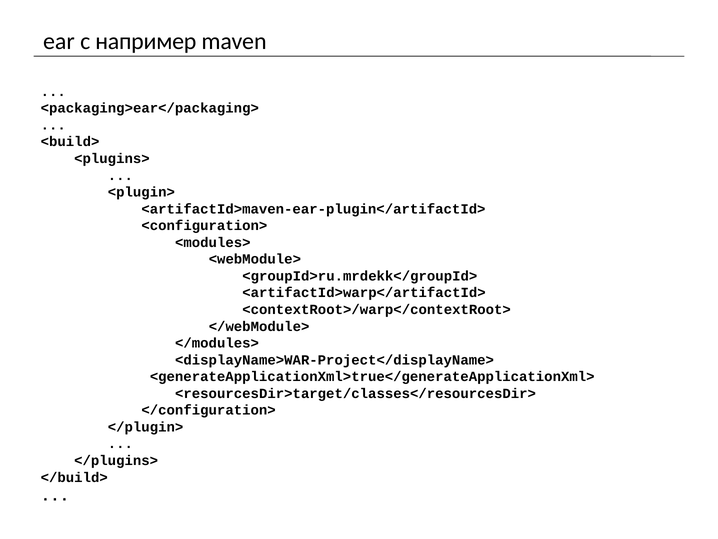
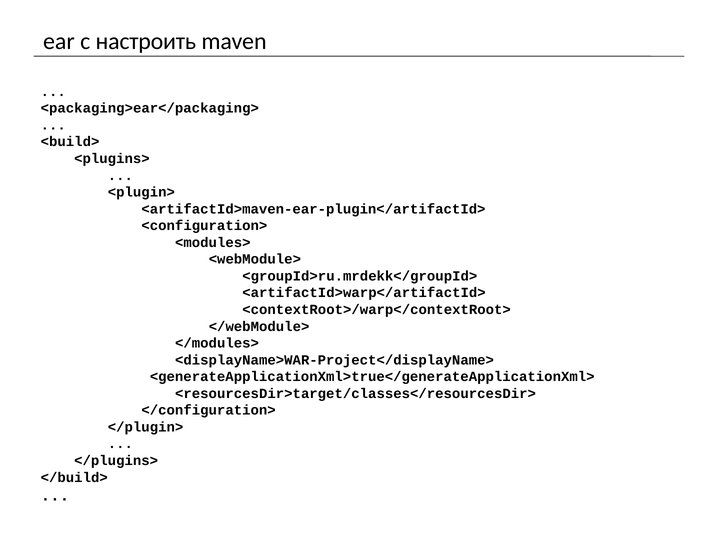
например: например -> настроить (146, 41)
